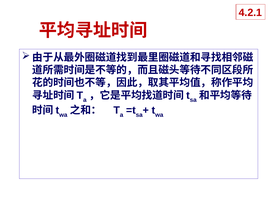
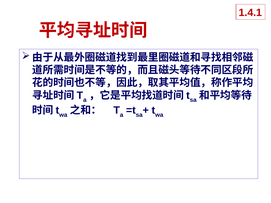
4.2.1: 4.2.1 -> 1.4.1 (250, 13)
